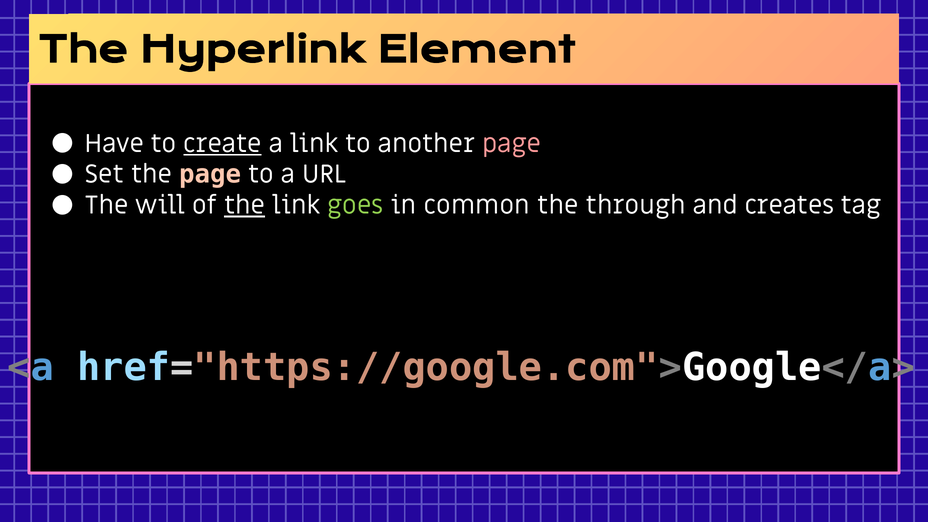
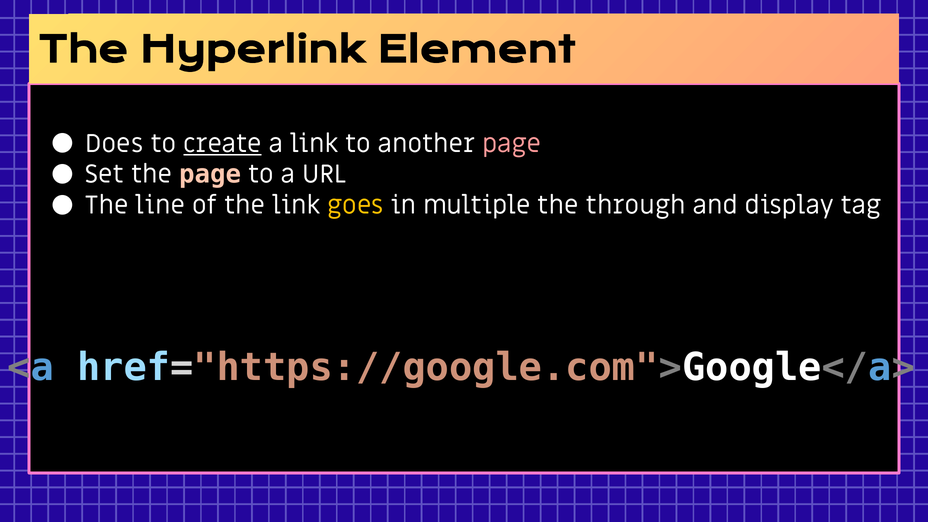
Have: Have -> Does (114, 144)
will: will -> line (160, 205)
the underline: present -> none (245, 205)
goes colour: light green -> yellow (355, 205)
common: common -> multiple (477, 205)
creates: creates -> display (789, 205)
